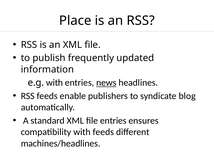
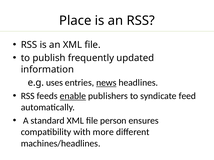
e.g with: with -> uses (54, 83)
enable underline: none -> present (73, 96)
blog: blog -> feed (187, 96)
file entries: entries -> person (113, 121)
with feeds: feeds -> more (103, 132)
